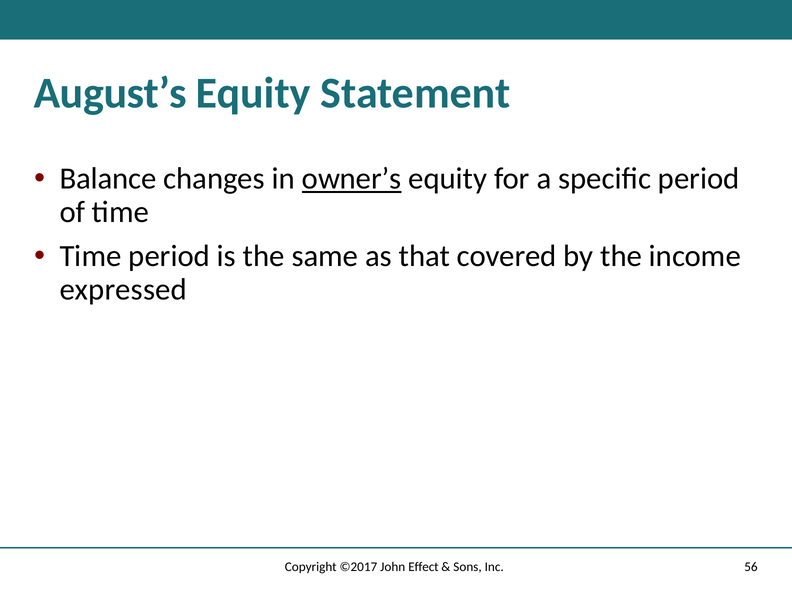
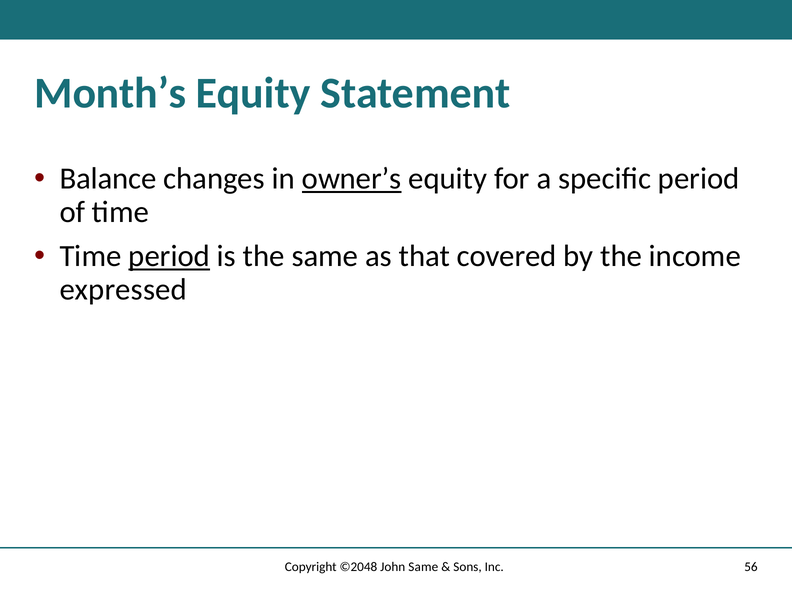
August’s: August’s -> Month’s (110, 93)
period underline: none -> present (169, 256)
©2017: ©2017 -> ©2048 (358, 567)
John Effect: Effect -> Same (423, 567)
